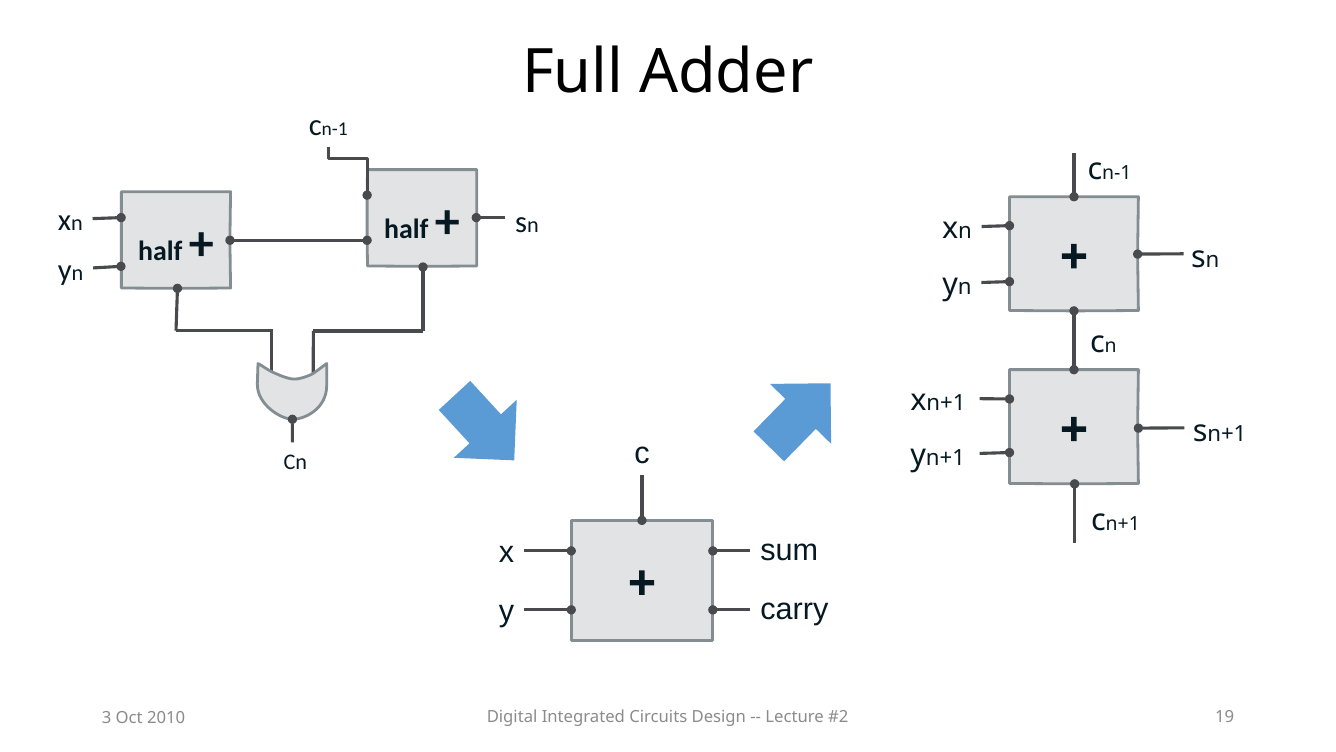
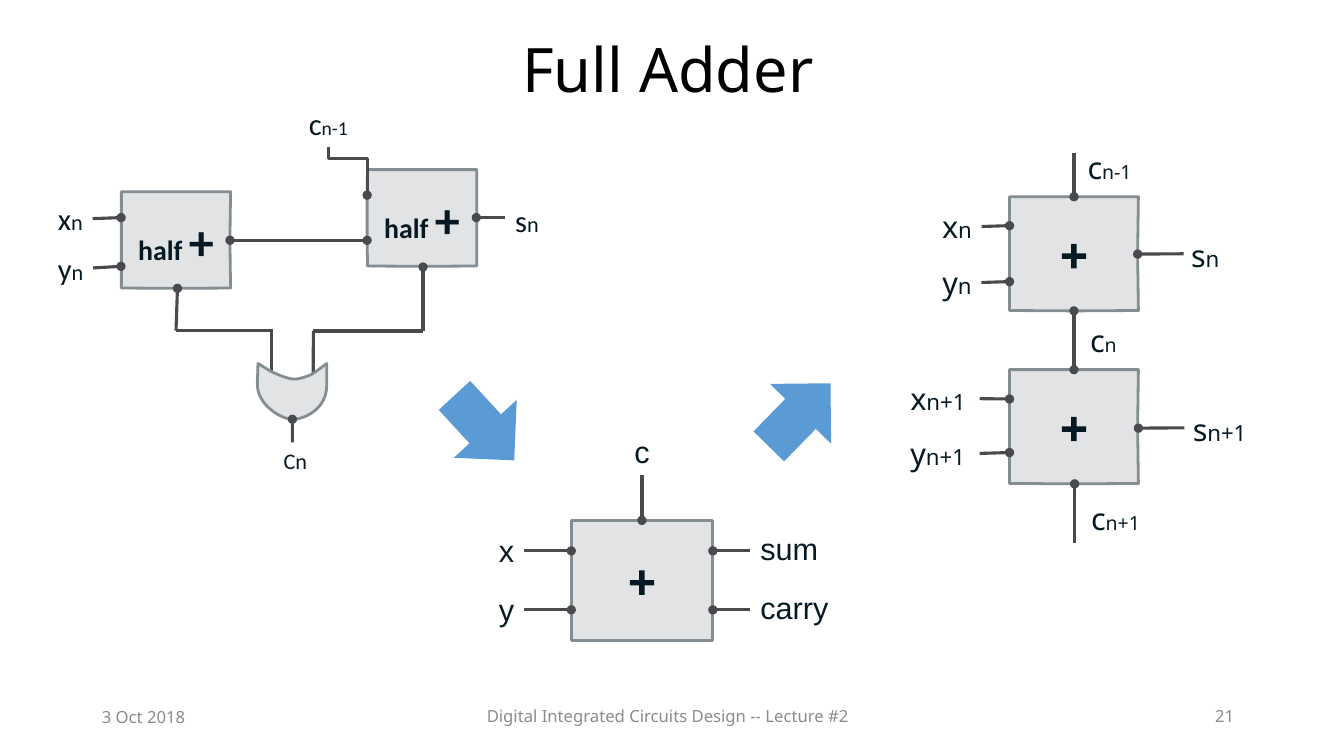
19: 19 -> 21 (1225, 716)
2010: 2010 -> 2018 (166, 718)
